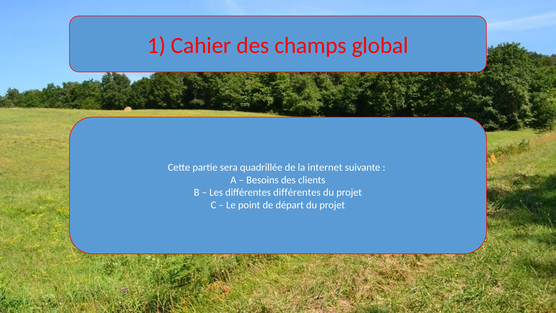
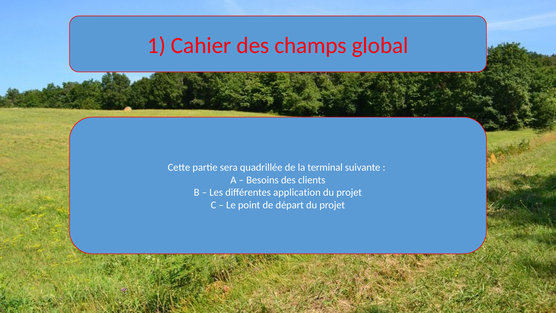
internet: internet -> terminal (325, 167)
différentes différentes: différentes -> application (297, 192)
